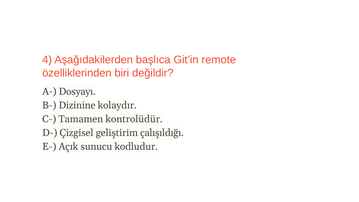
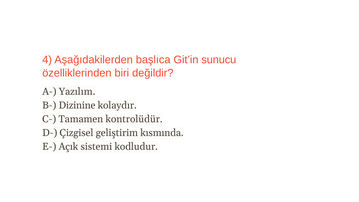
remote: remote -> sunucu (219, 60)
Dosyayı: Dosyayı -> Yazılım (77, 91)
çalışıldığı: çalışıldığı -> kısmında (162, 133)
sunucu: sunucu -> sistemi (96, 147)
